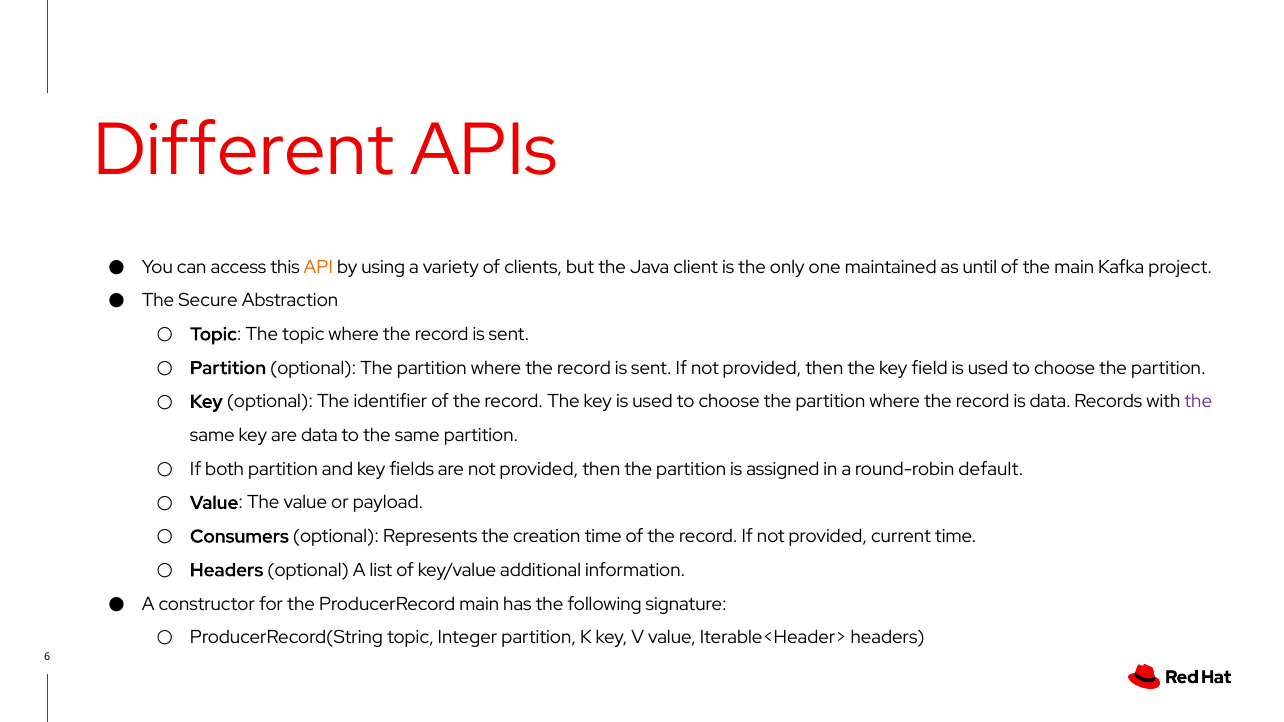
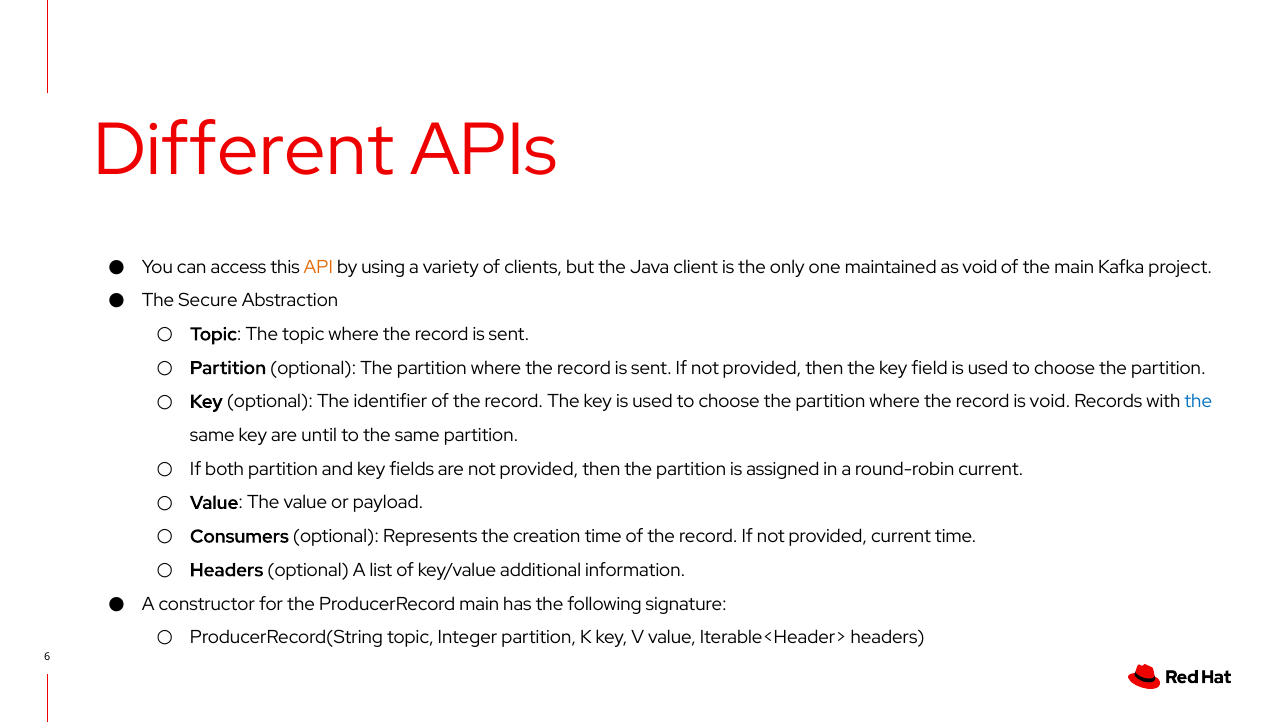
as until: until -> void (980, 267)
is data: data -> void (1050, 402)
the colour: purple -> blue (1198, 402)
are data: data -> until (319, 436)
round-robin default: default -> current (991, 469)
